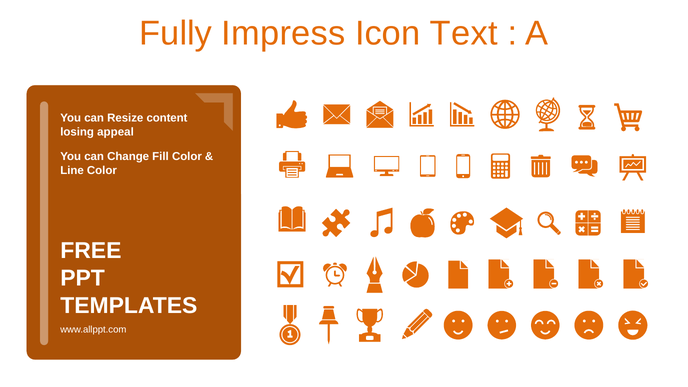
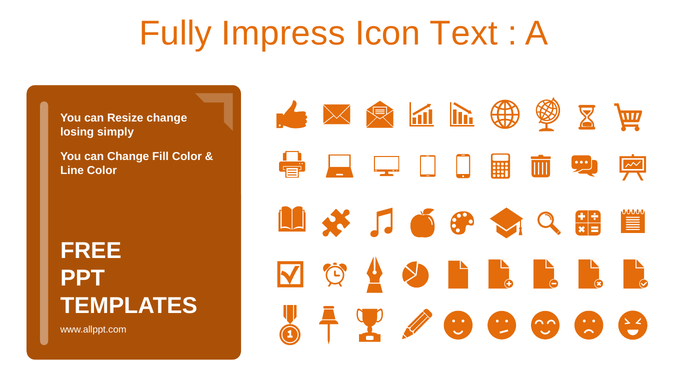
Resize content: content -> change (167, 118)
appeal: appeal -> simply (116, 132)
